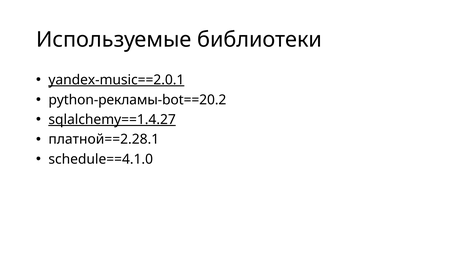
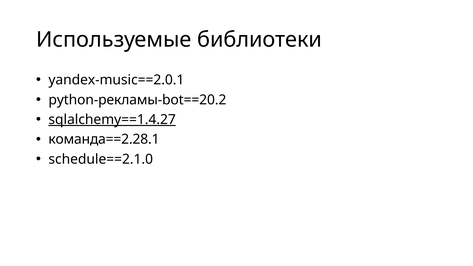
yandex-music==2.0.1 underline: present -> none (116, 80)
платной==2.28.1: платной==2.28.1 -> команда==2.28.1 (104, 139)
schedule==4.1.0: schedule==4.1.0 -> schedule==2.1.0 (101, 159)
